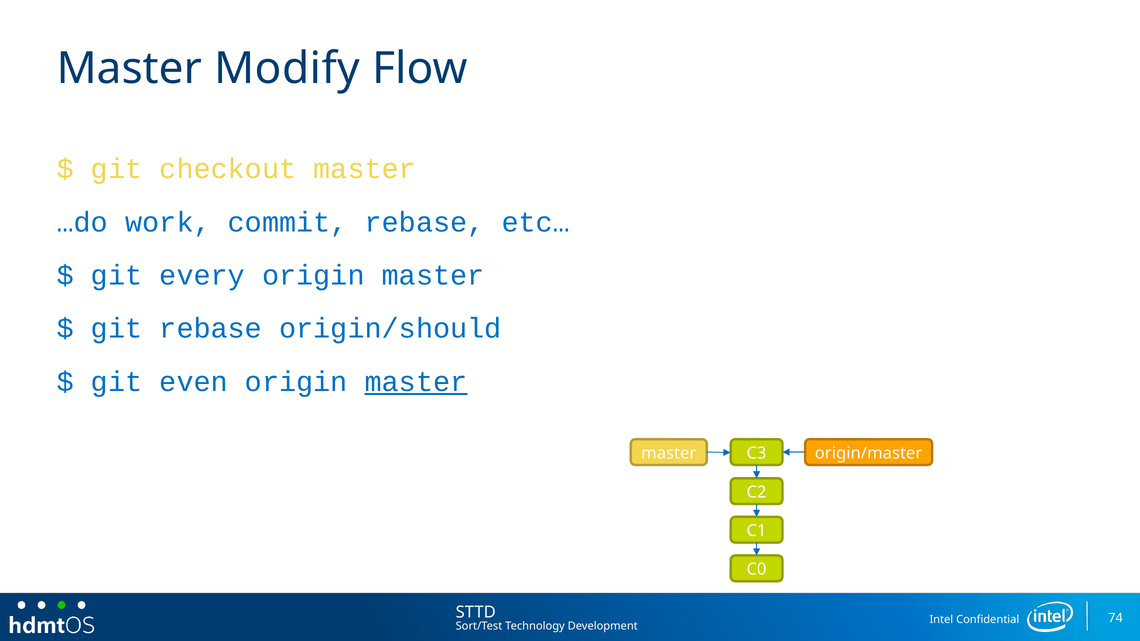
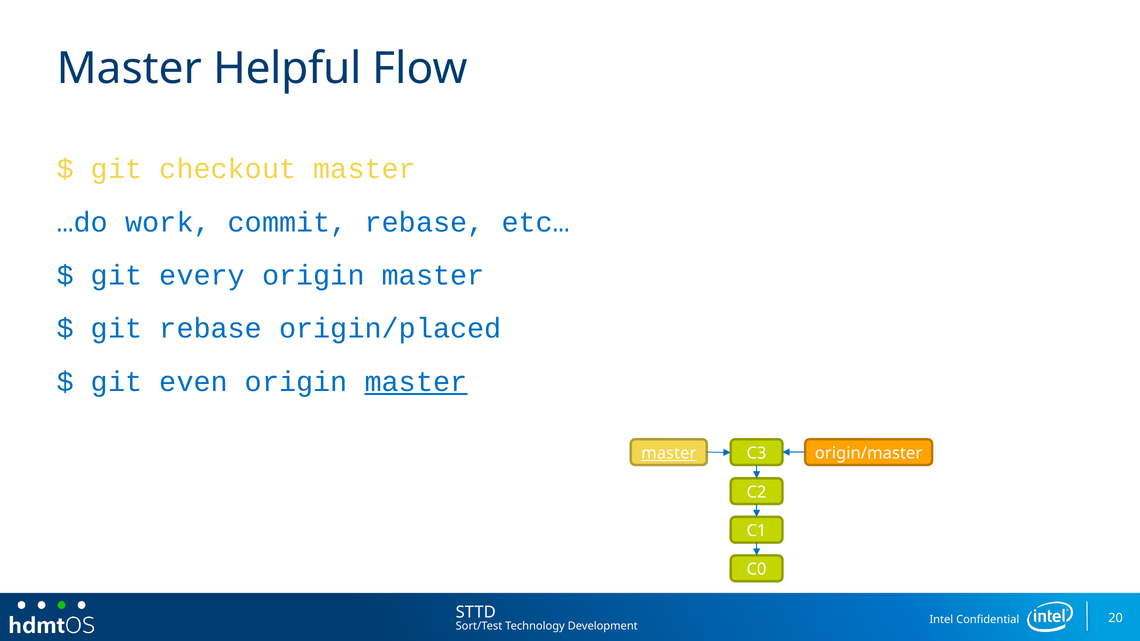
Modify: Modify -> Helpful (287, 68)
origin/should: origin/should -> origin/placed (390, 329)
master underline: none -> present (669, 453)
74: 74 -> 20 (1116, 618)
